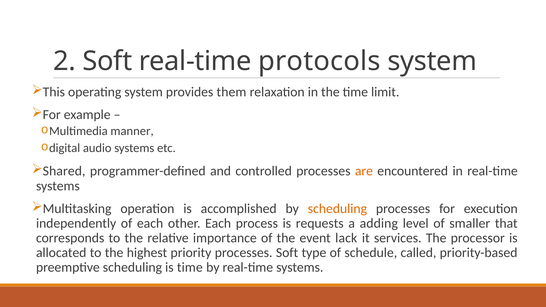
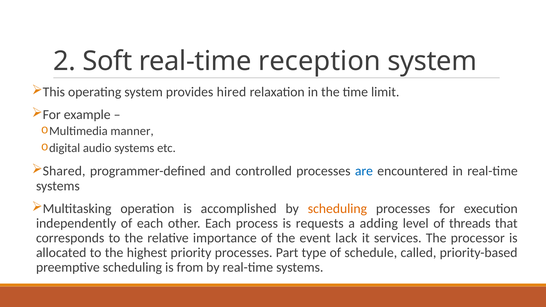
protocols: protocols -> reception (319, 61)
them: them -> hired (231, 92)
are colour: orange -> blue (364, 171)
smaller: smaller -> threads (470, 223)
processes Soft: Soft -> Part (287, 253)
is time: time -> from (190, 268)
